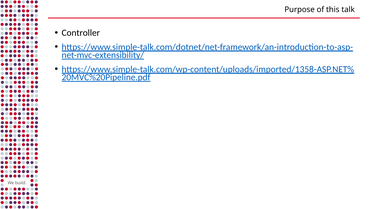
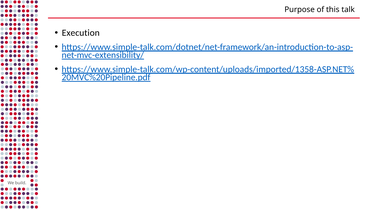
Controller: Controller -> Execution (81, 33)
